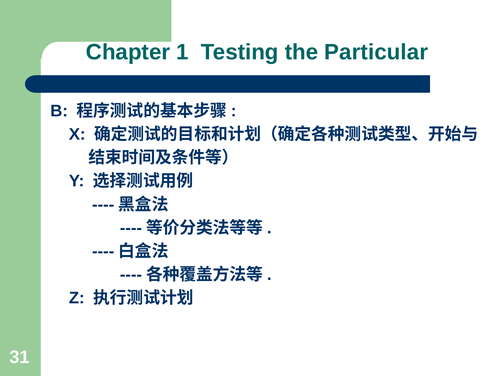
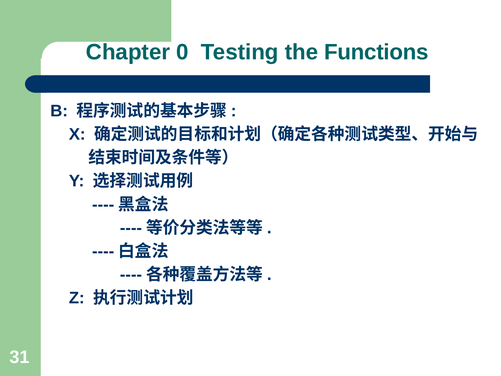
1: 1 -> 0 (182, 52)
Particular: Particular -> Functions (376, 52)
